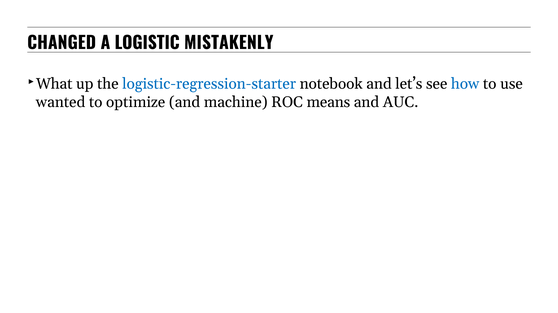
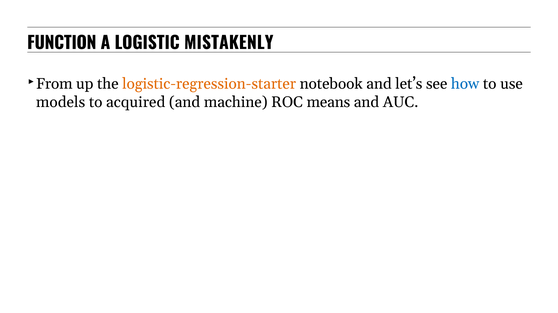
CHANGED: CHANGED -> FUNCTION (62, 43)
What: What -> From (54, 84)
logistic-regression-starter colour: blue -> orange (209, 84)
wanted: wanted -> models (61, 102)
optimize: optimize -> acquired (136, 102)
